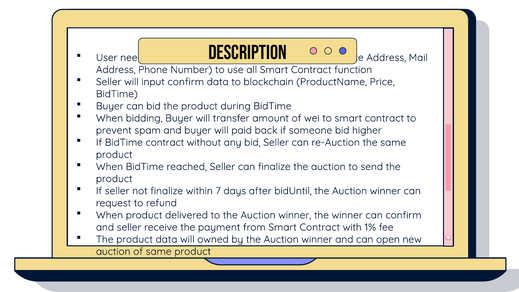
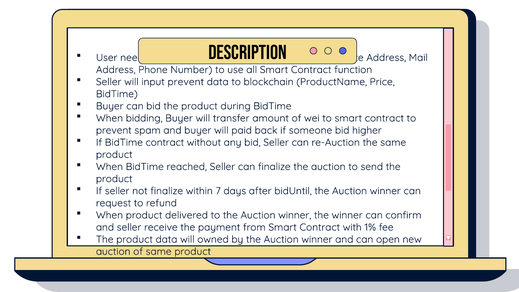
input confirm: confirm -> prevent (186, 82)
